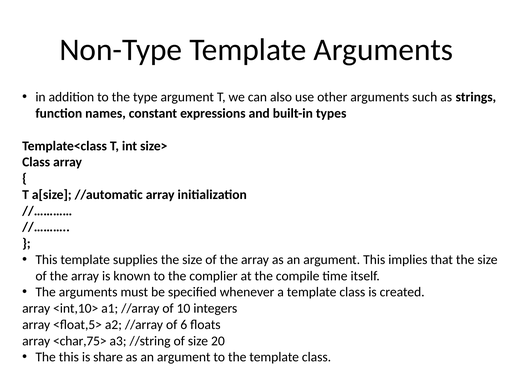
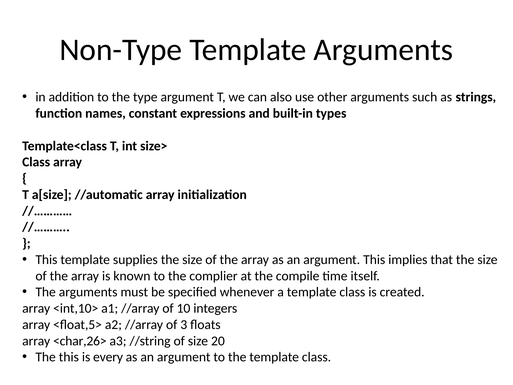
6: 6 -> 3 (184, 324)
<char,75>: <char,75> -> <char,26> (80, 341)
share: share -> every (108, 357)
